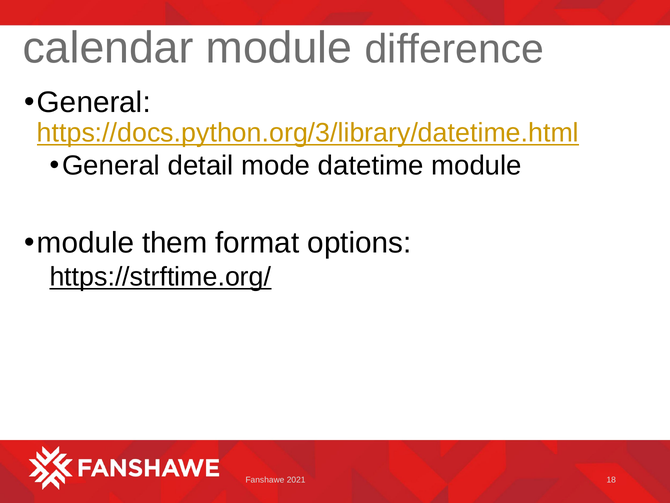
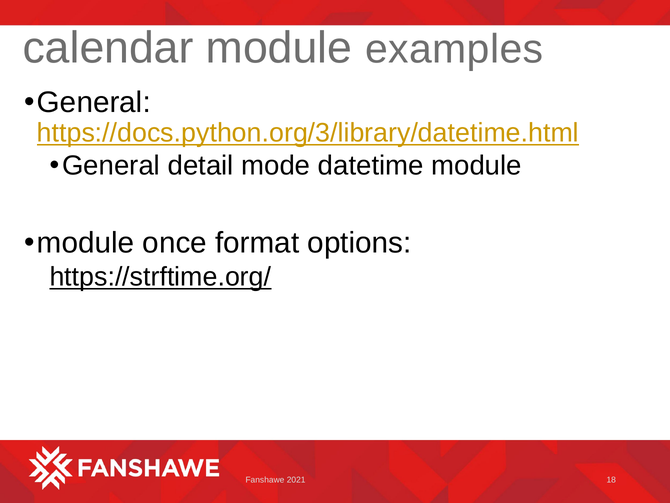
difference: difference -> examples (454, 49)
them: them -> once (175, 243)
